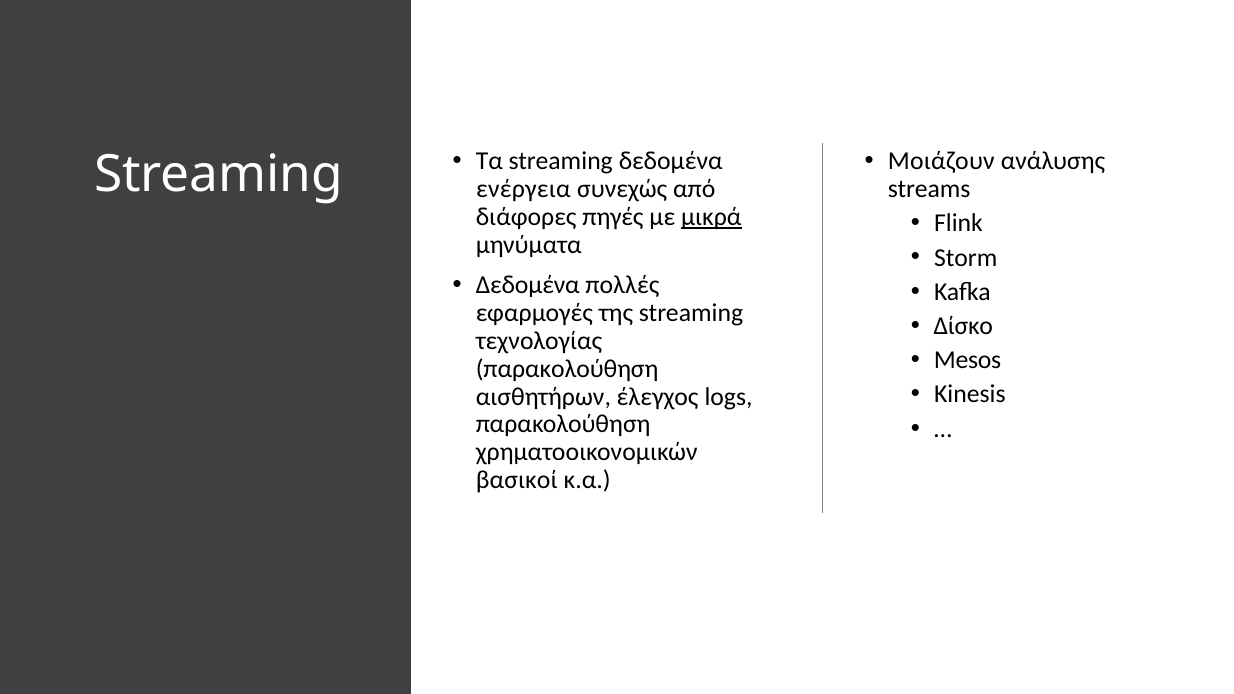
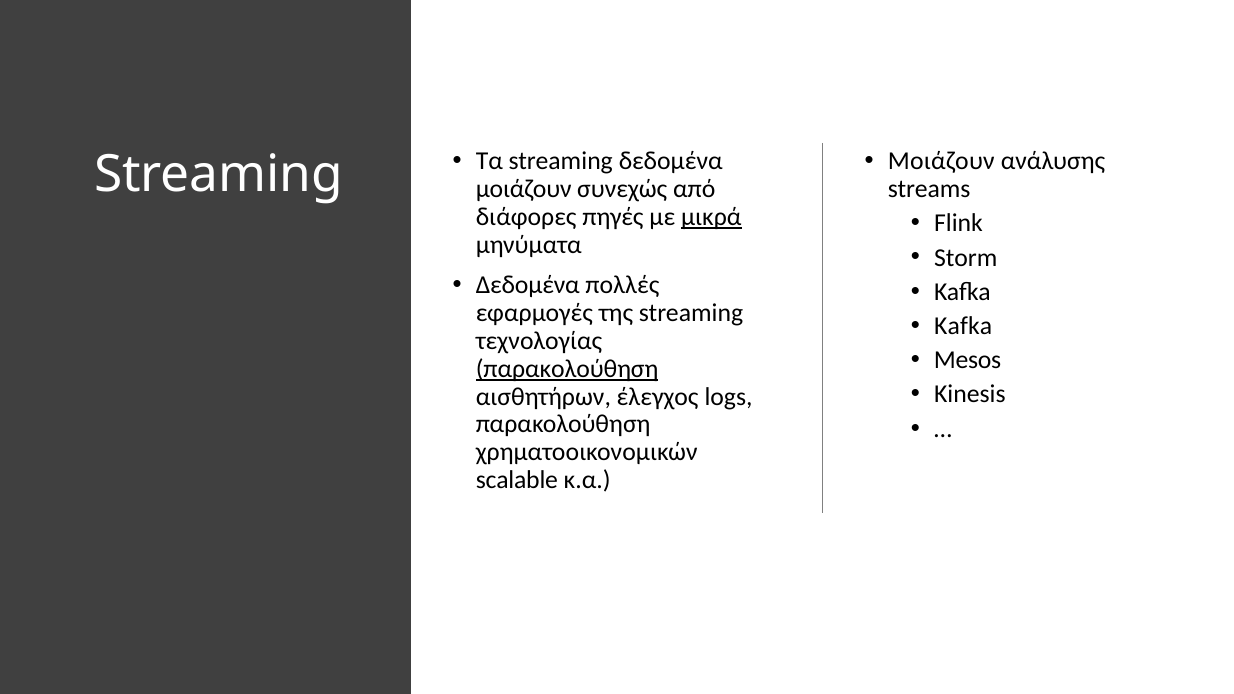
ενέργεια: ενέργεια -> μοιάζουν (524, 189)
Δίσκο: Δίσκο -> Kafka (963, 326)
παρακολούθηση underline: none -> present (567, 369)
βασικοί: βασικοί -> scalable (517, 480)
